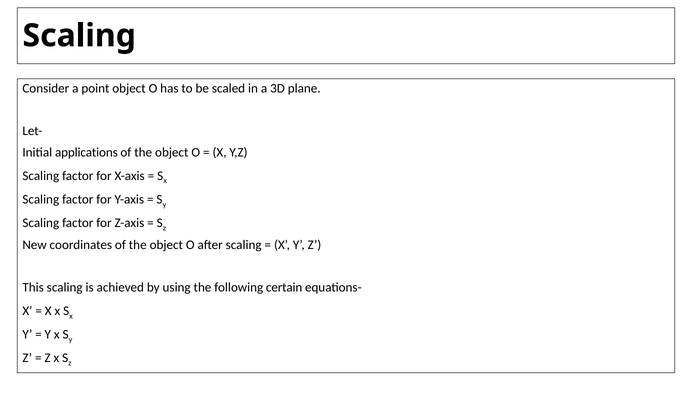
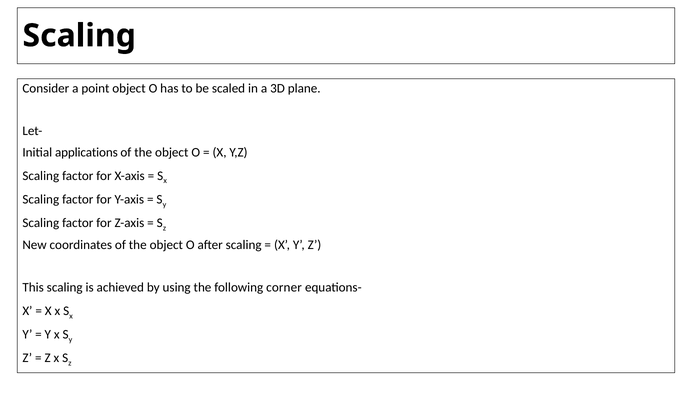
certain: certain -> corner (284, 288)
